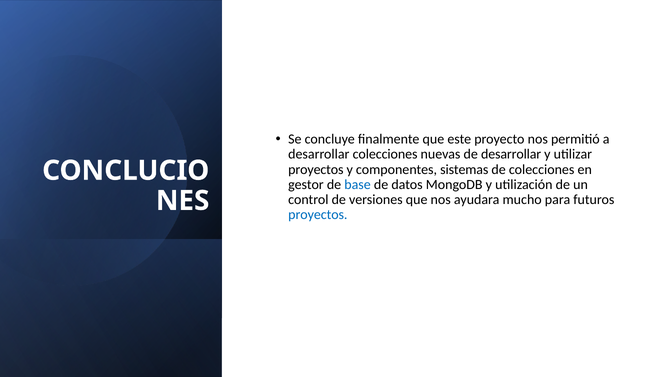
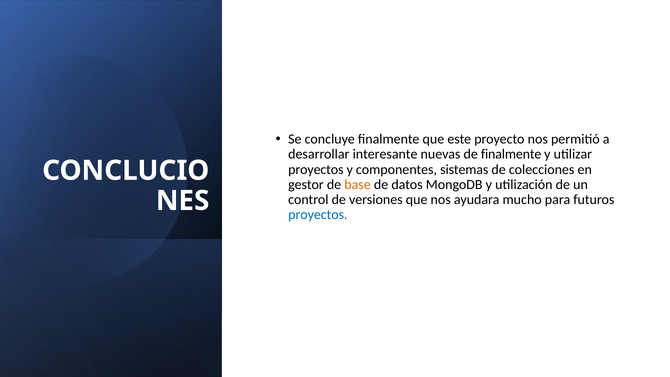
desarrollar colecciones: colecciones -> interesante (385, 154)
de desarrollar: desarrollar -> finalmente (511, 154)
base colour: blue -> orange (358, 184)
